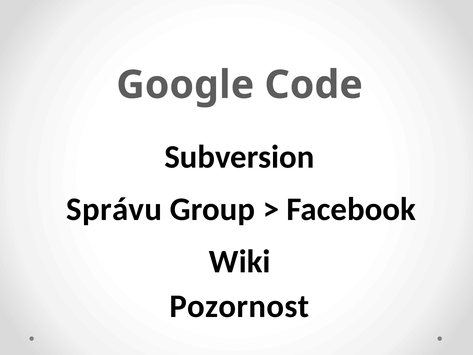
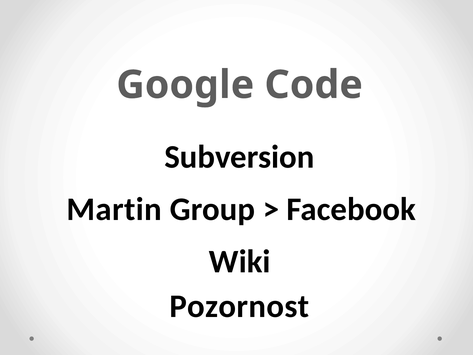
Správu: Správu -> Martin (114, 209)
